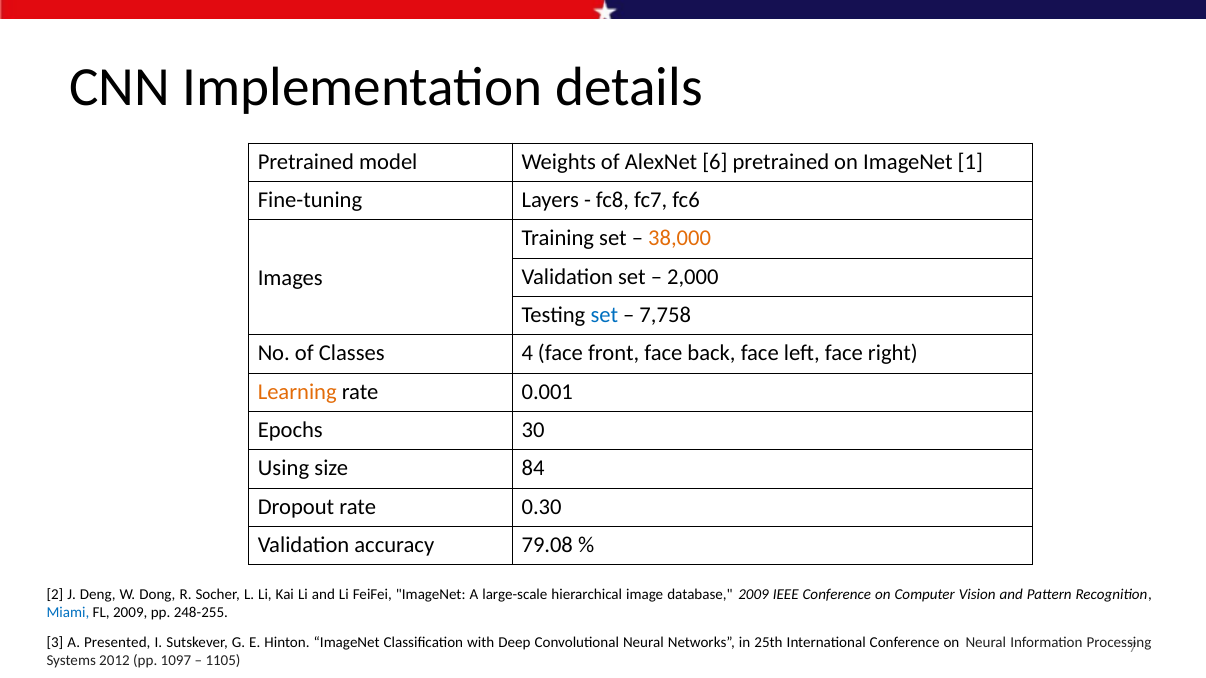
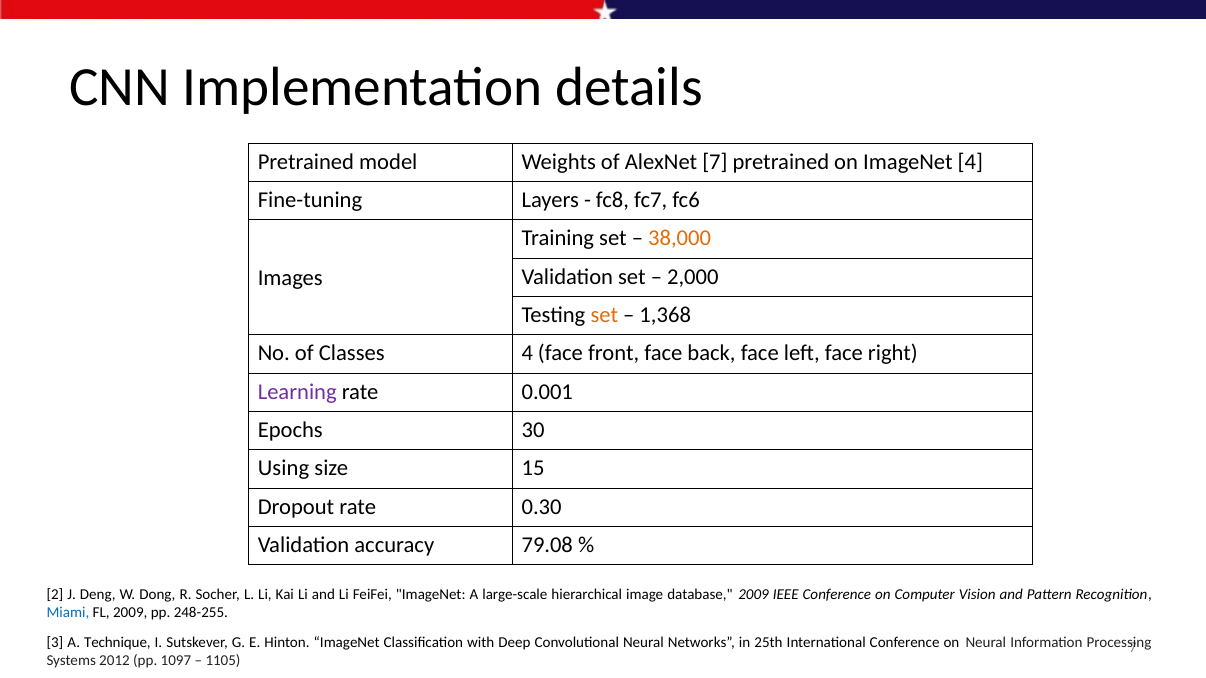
AlexNet 6: 6 -> 7 (715, 162)
ImageNet 1: 1 -> 4 (970, 162)
set colour: blue -> orange (604, 315)
7,758: 7,758 -> 1,368 (665, 315)
Learning colour: orange -> purple (297, 392)
84: 84 -> 15 (533, 469)
Presented: Presented -> Technique (117, 642)
